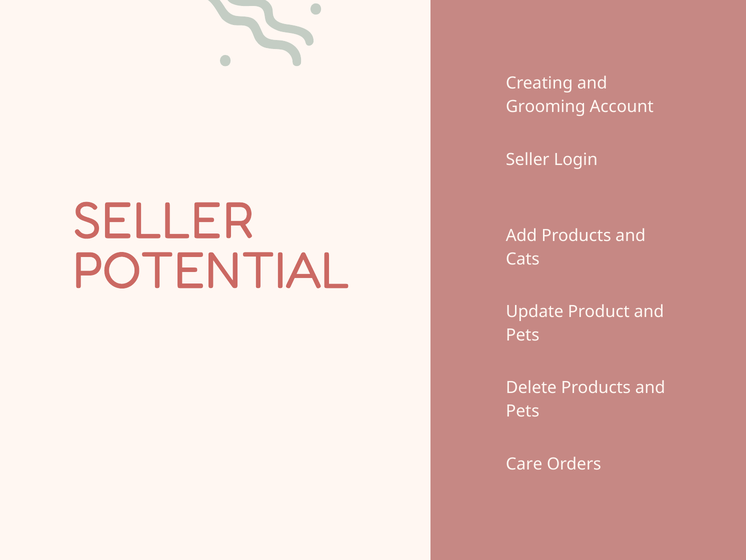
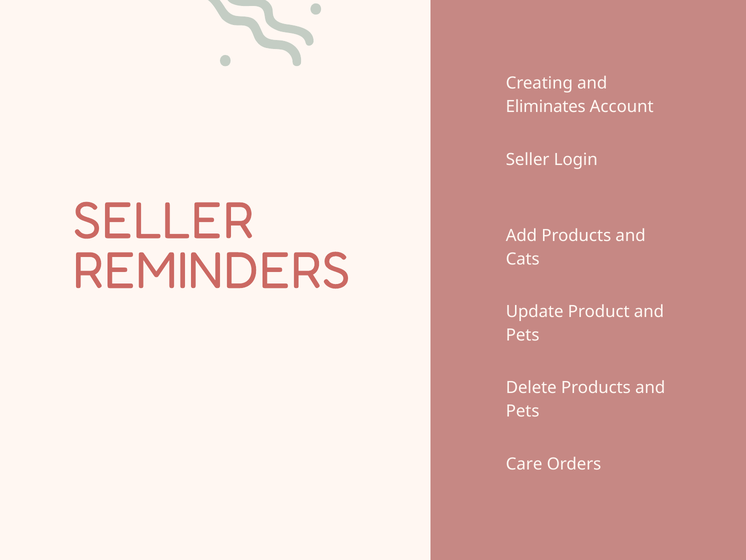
Grooming: Grooming -> Eliminates (546, 107)
POTENTIAL: POTENTIAL -> REMINDERS (211, 270)
